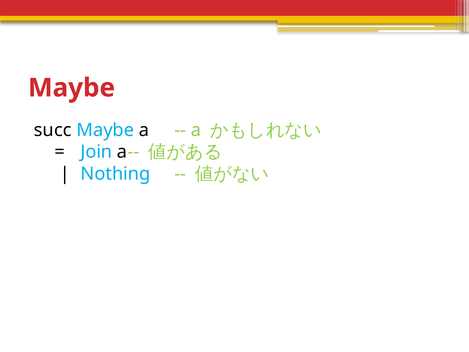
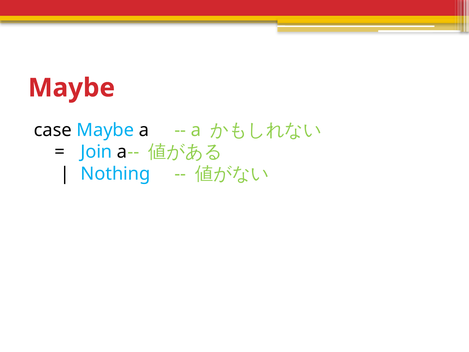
succ: succ -> case (53, 130)
